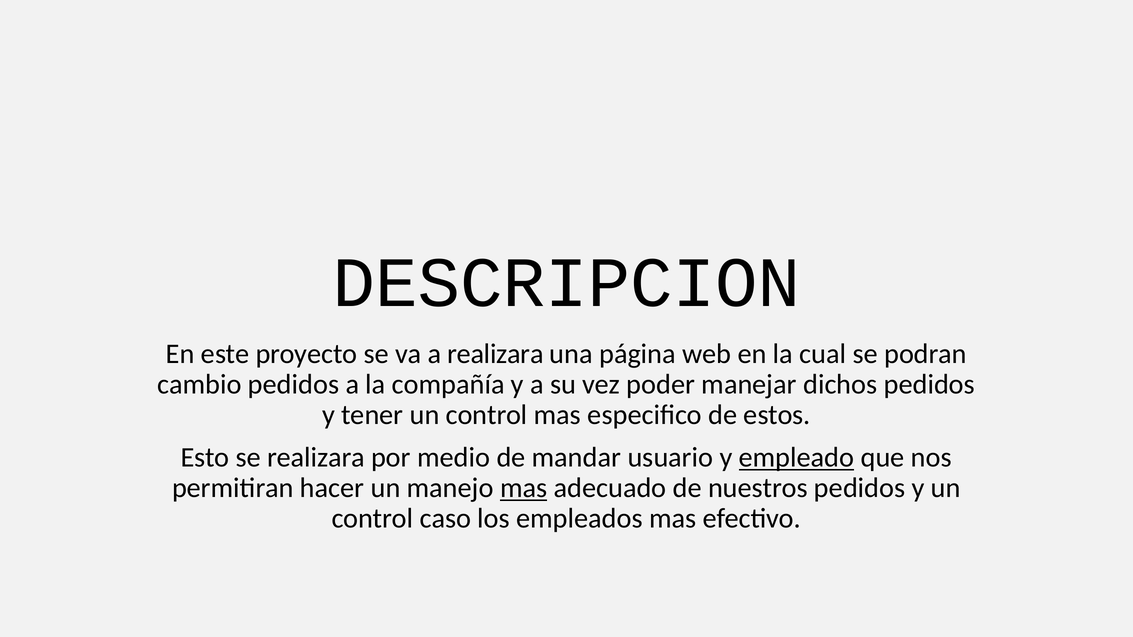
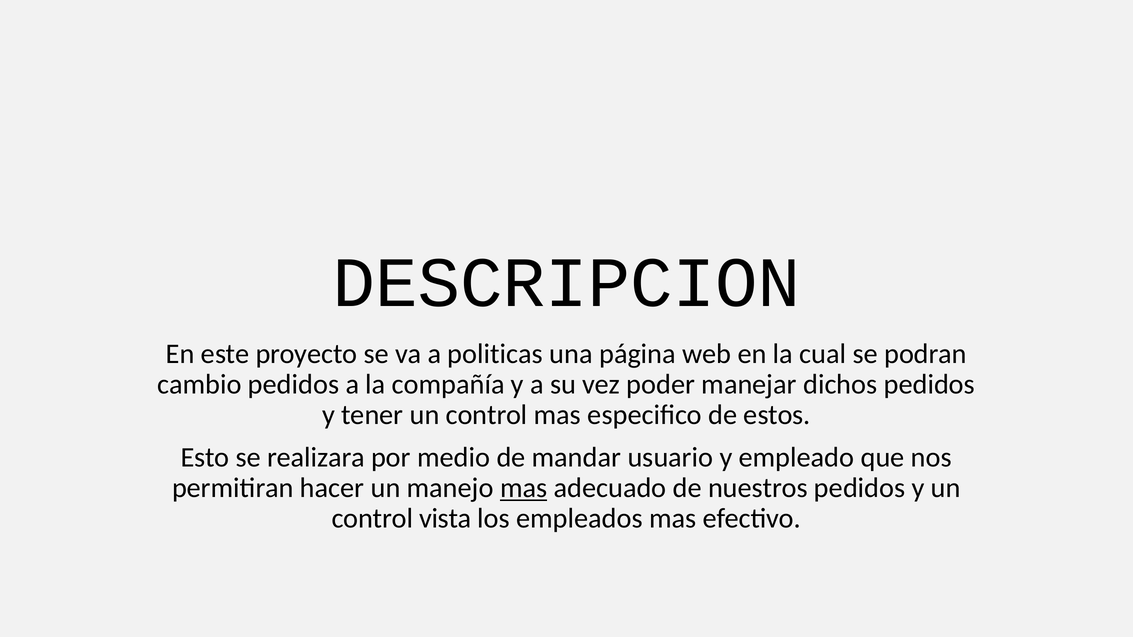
a realizara: realizara -> politicas (495, 354)
empleado underline: present -> none (797, 458)
caso: caso -> vista (445, 519)
